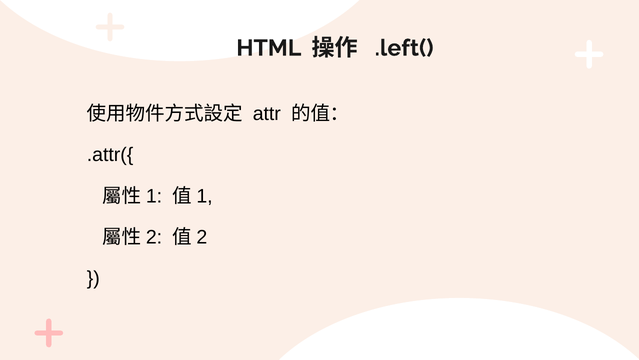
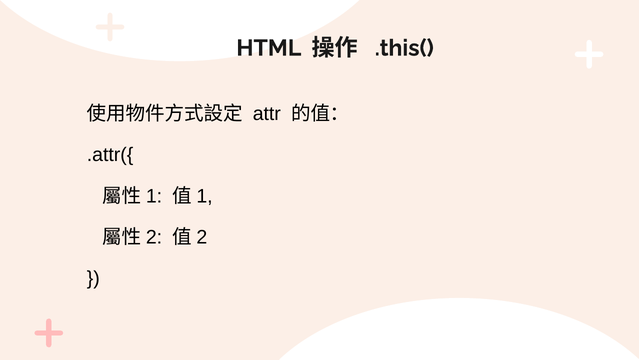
.left(: .left( -> .this( (404, 48)
